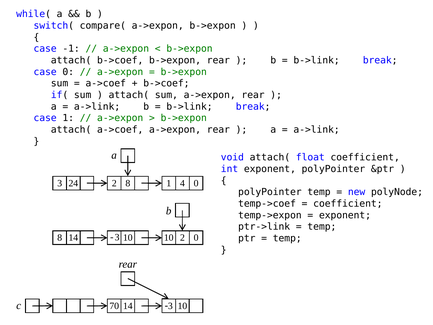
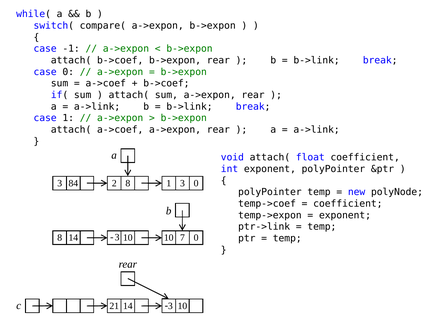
24: 24 -> 84 (73, 183)
1 4: 4 -> 3 (182, 183)
10 2: 2 -> 7 (182, 238)
70: 70 -> 21 (114, 306)
